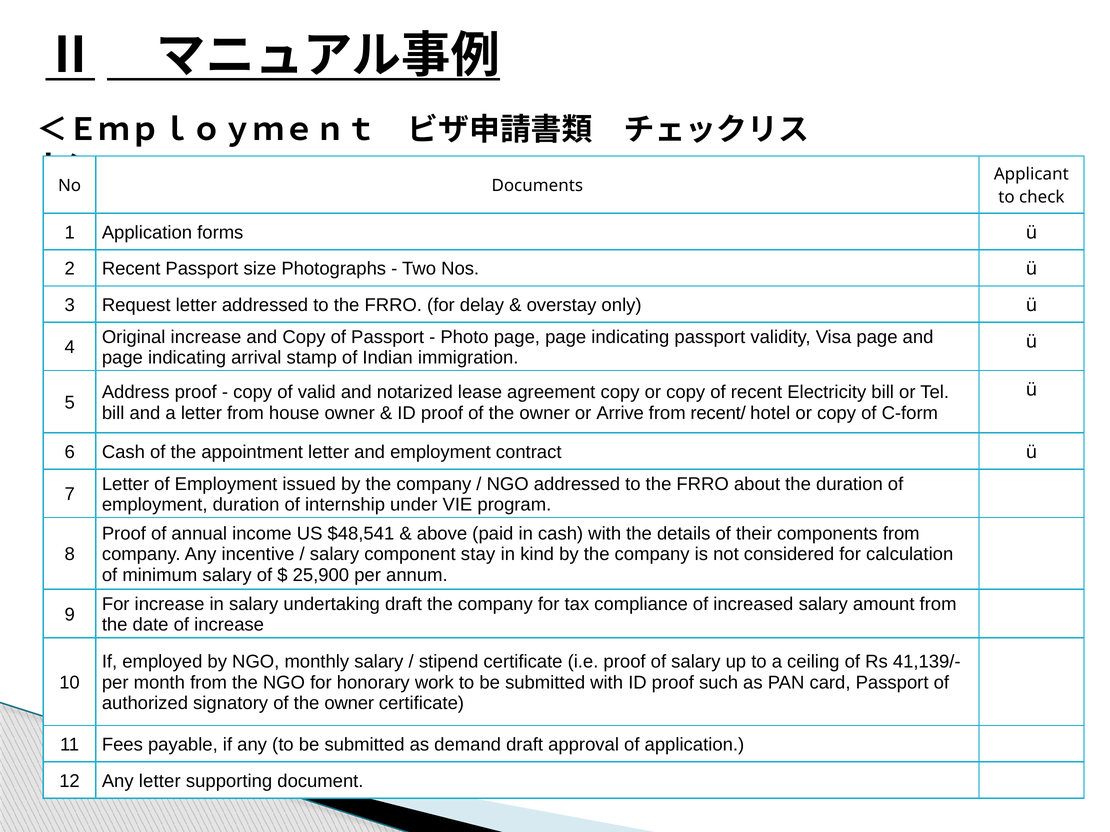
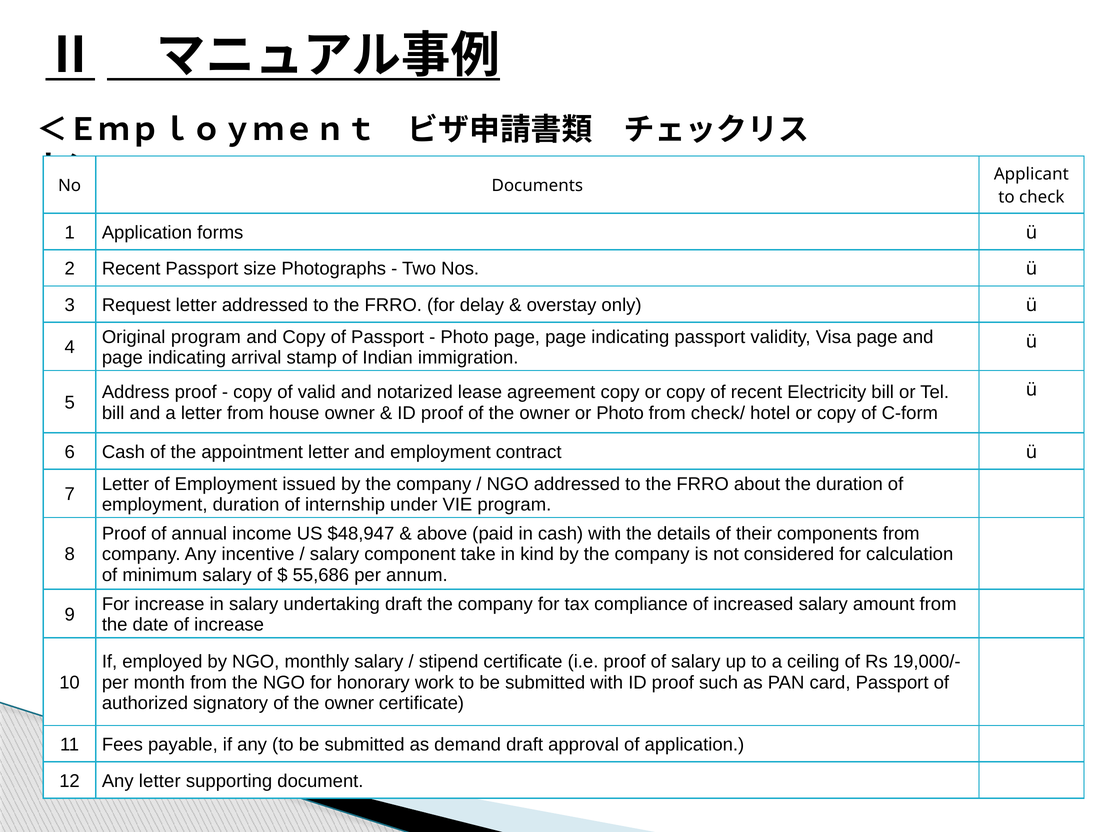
Original increase: increase -> program (206, 337)
or Arrive: Arrive -> Photo (620, 413)
recent/: recent/ -> check/ (718, 413)
$48,541: $48,541 -> $48,947 (361, 534)
stay: stay -> take (478, 555)
25,900: 25,900 -> 55,686 (321, 575)
41,139/-: 41,139/- -> 19,000/- (927, 662)
